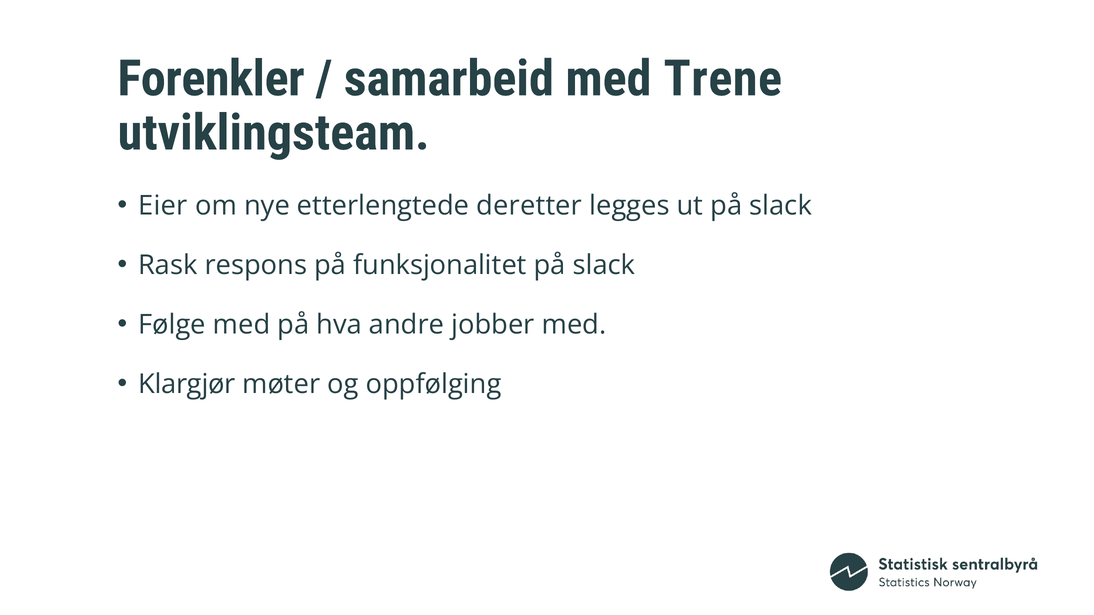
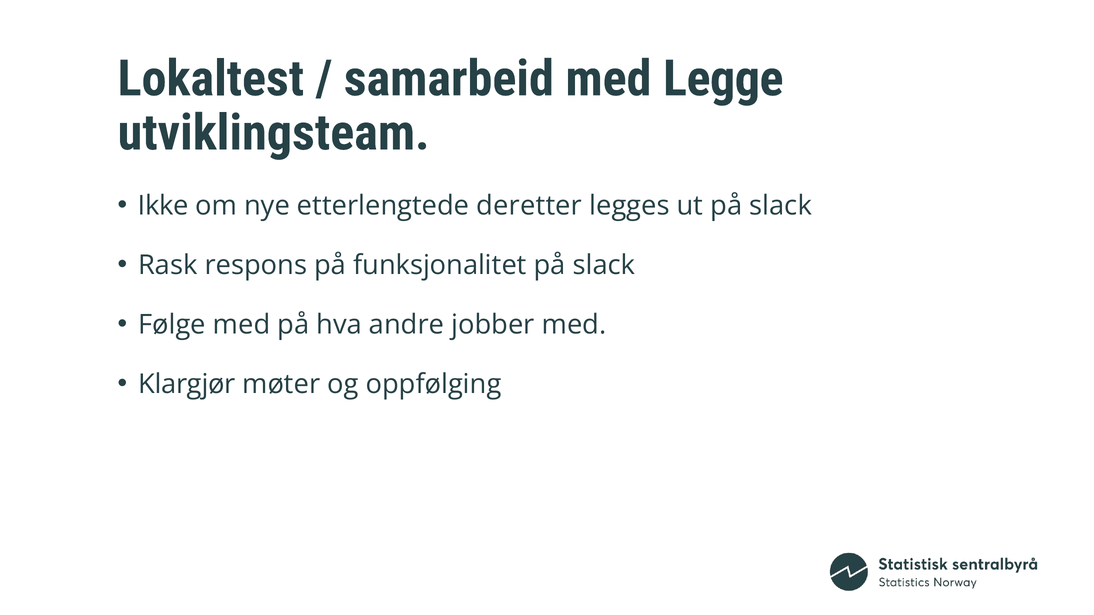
Forenkler: Forenkler -> Lokaltest (211, 79)
Trene: Trene -> Legge (723, 79)
Eier: Eier -> Ikke (163, 206)
